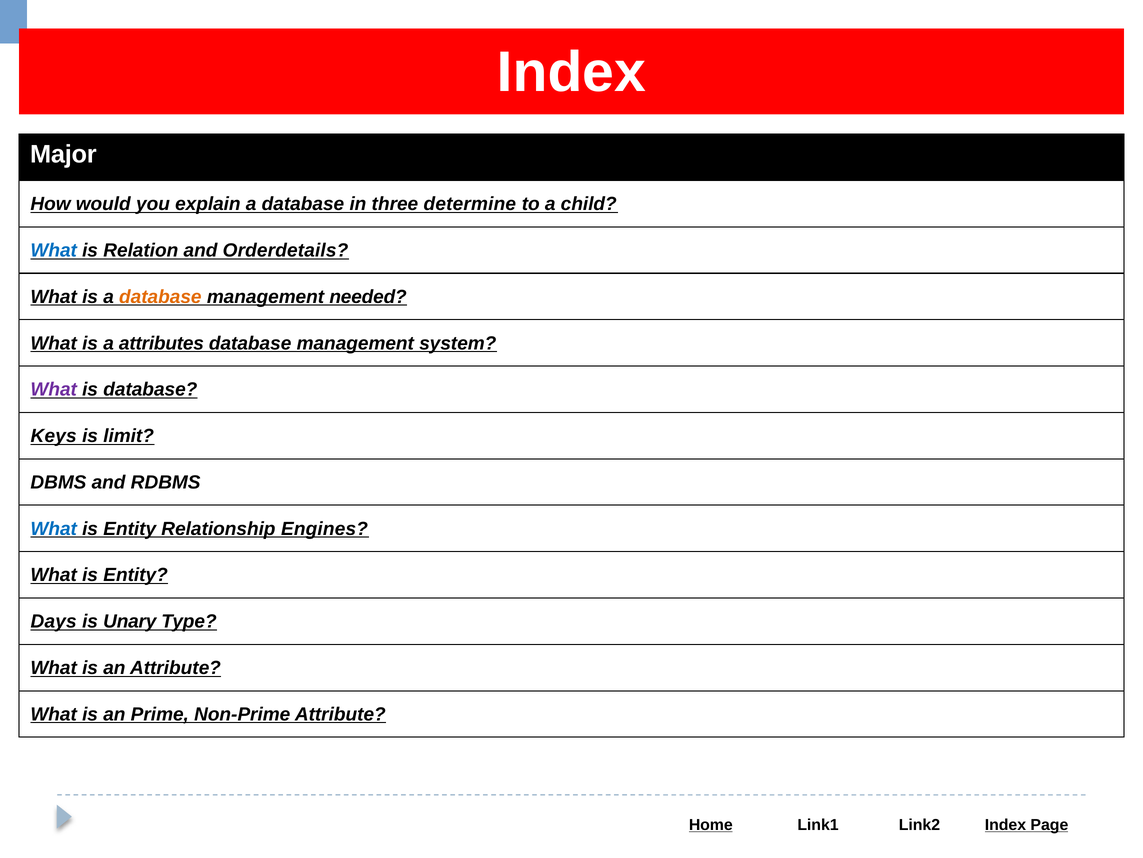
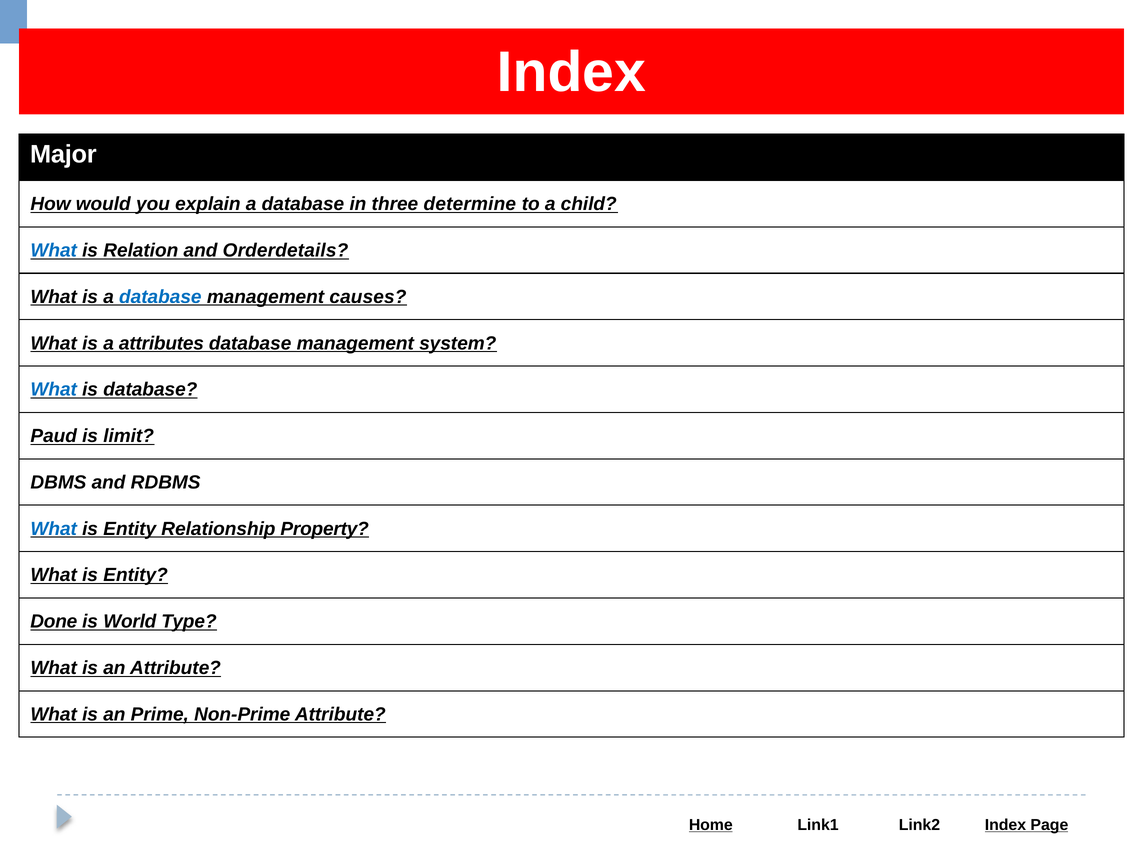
database colour: orange -> blue (160, 297)
needed: needed -> causes (368, 297)
What colour: purple -> blue (54, 389)
Keys: Keys -> Paud (54, 436)
Engines: Engines -> Property (325, 528)
Days: Days -> Done (54, 621)
Unary: Unary -> World (130, 621)
